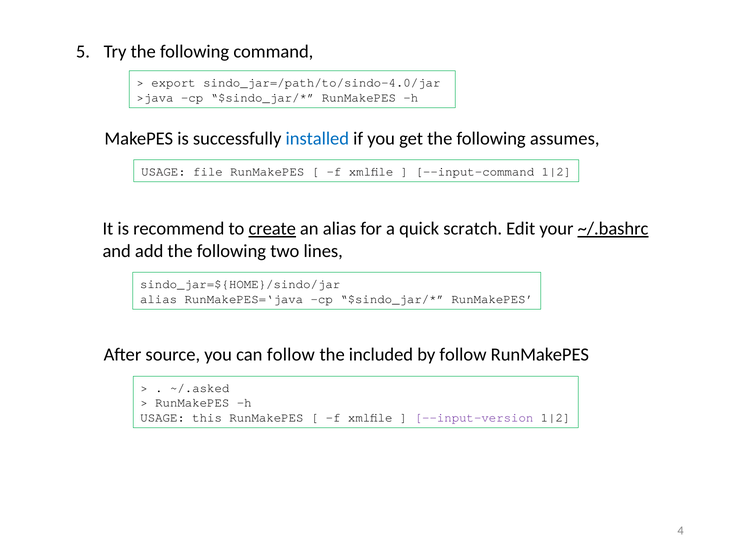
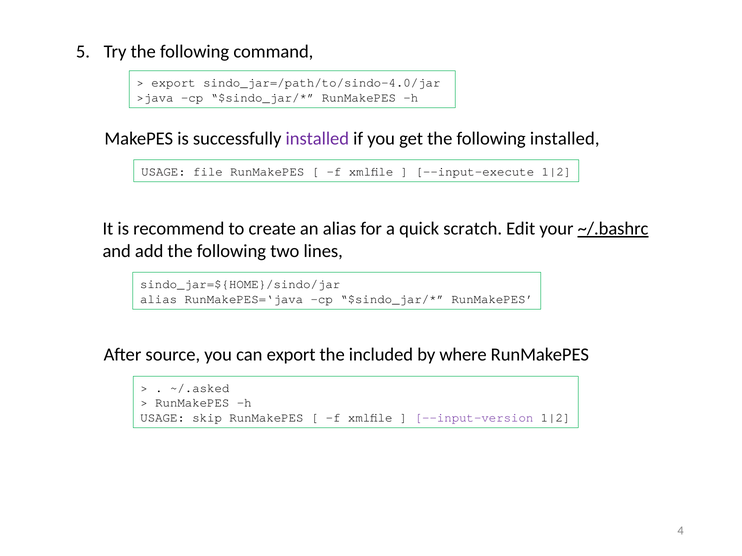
installed colour: blue -> purple (317, 139)
following assumes: assumes -> installed (565, 139)
--input-command: --input-command -> --input-execute (475, 172)
create underline: present -> none (272, 229)
can follow: follow -> export (291, 355)
by follow: follow -> where (463, 355)
this: this -> skip (207, 418)
